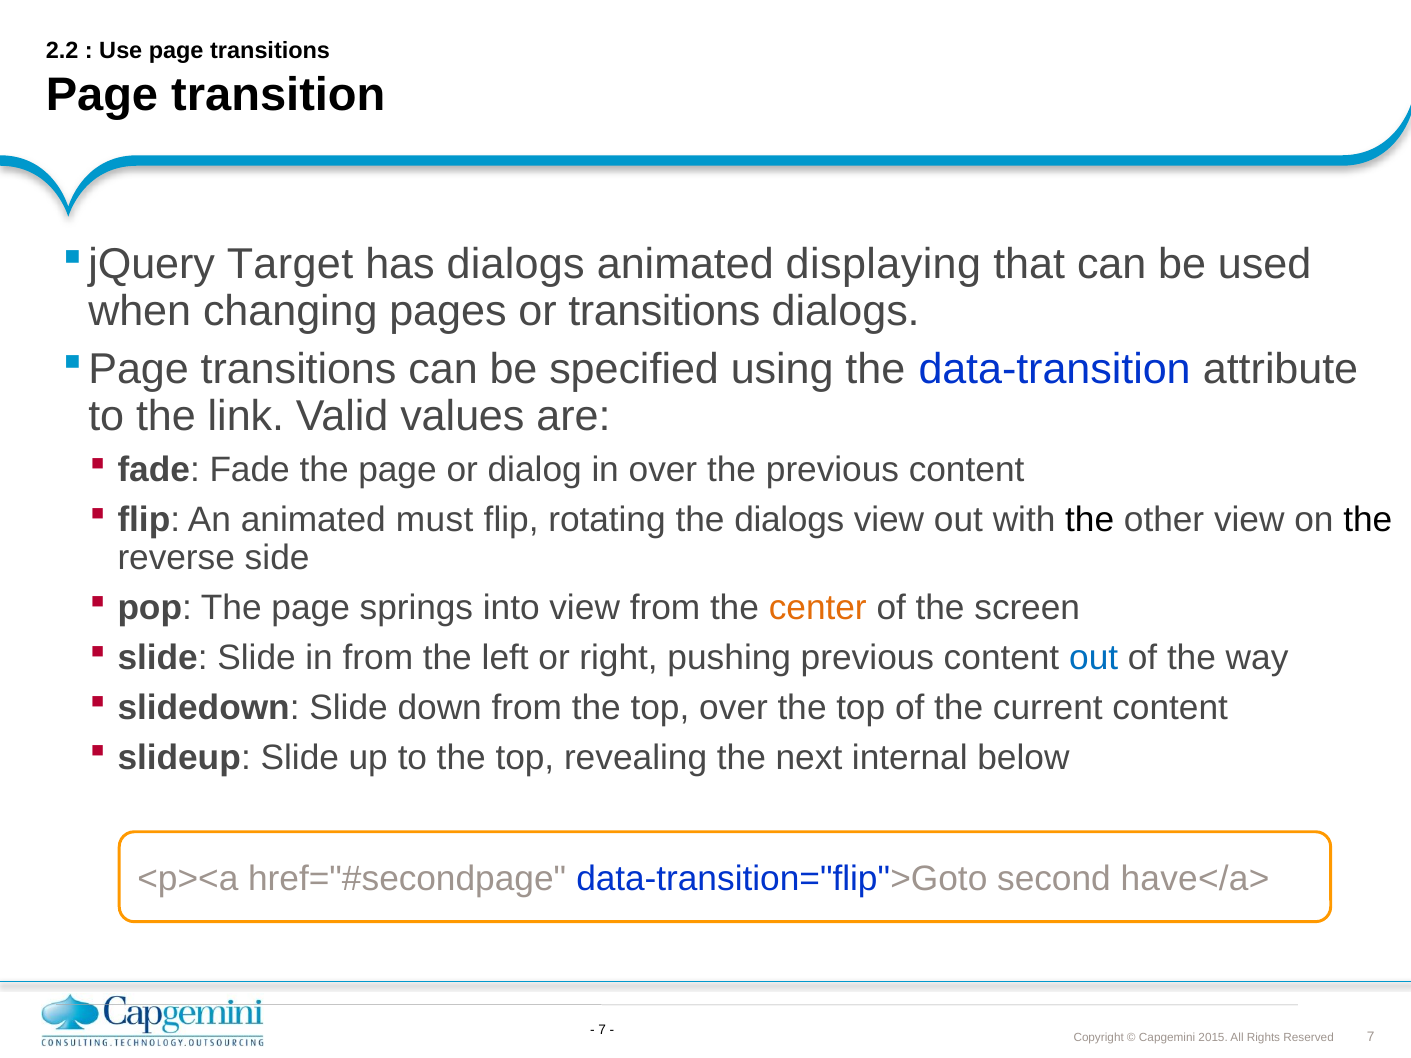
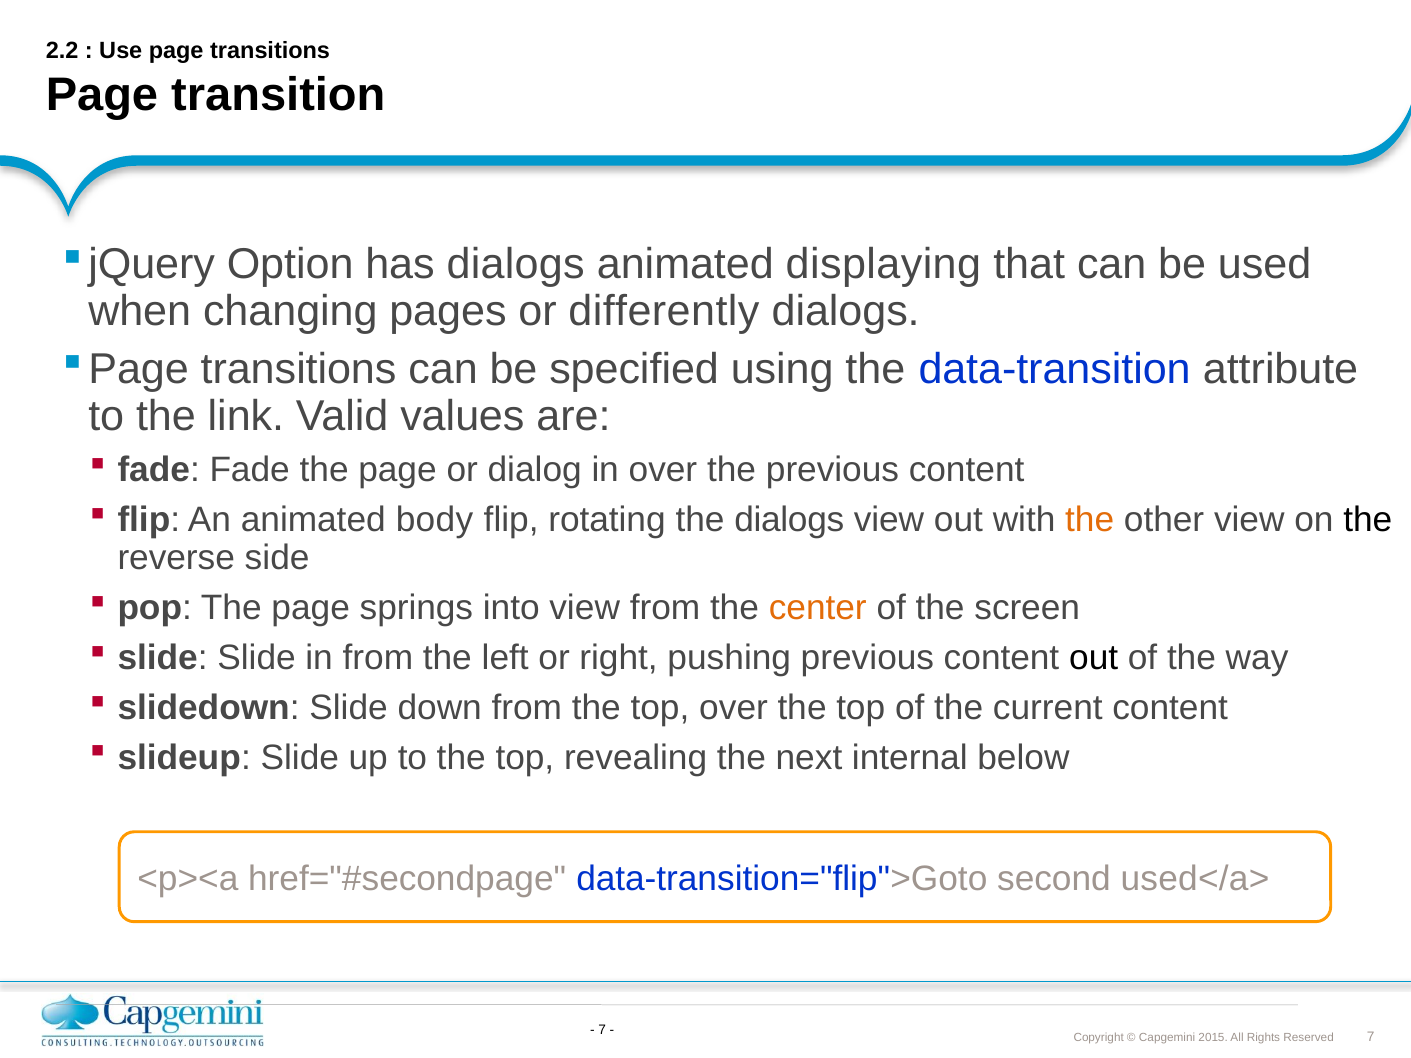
Target: Target -> Option (290, 265)
or transitions: transitions -> differently (664, 311)
must: must -> body (435, 520)
the colour: black -> orange (1090, 520)
out colour: blue -> black (1094, 658)
have</a>: have</a> -> used</a> (1195, 879)
